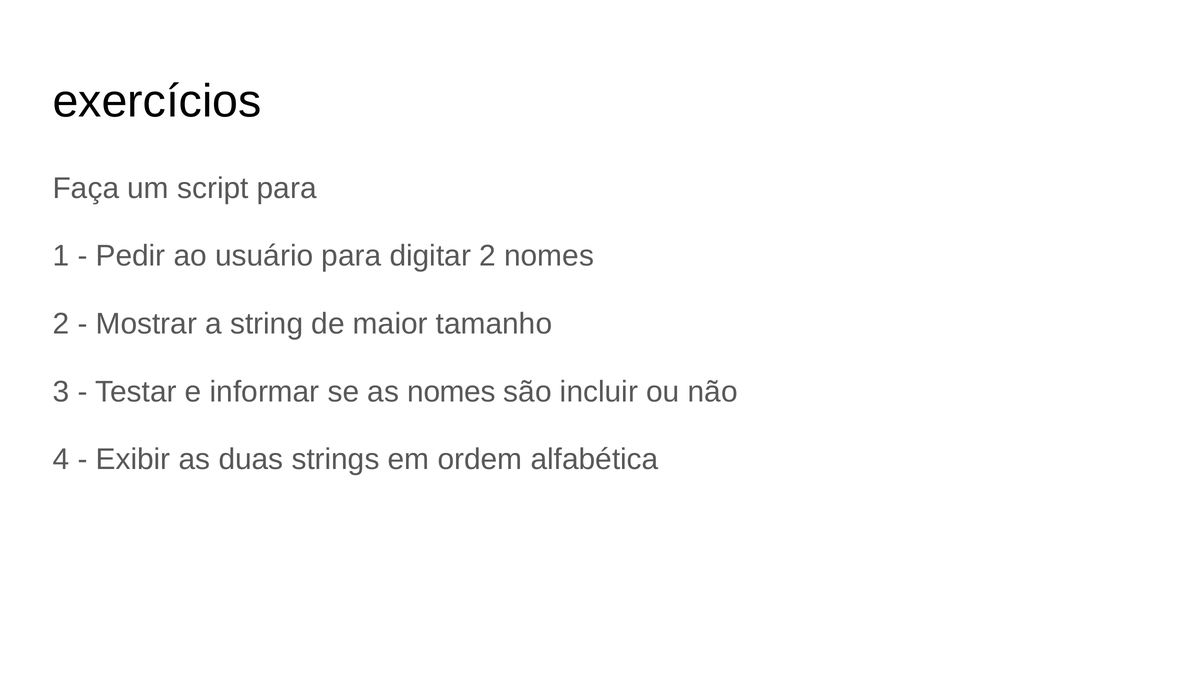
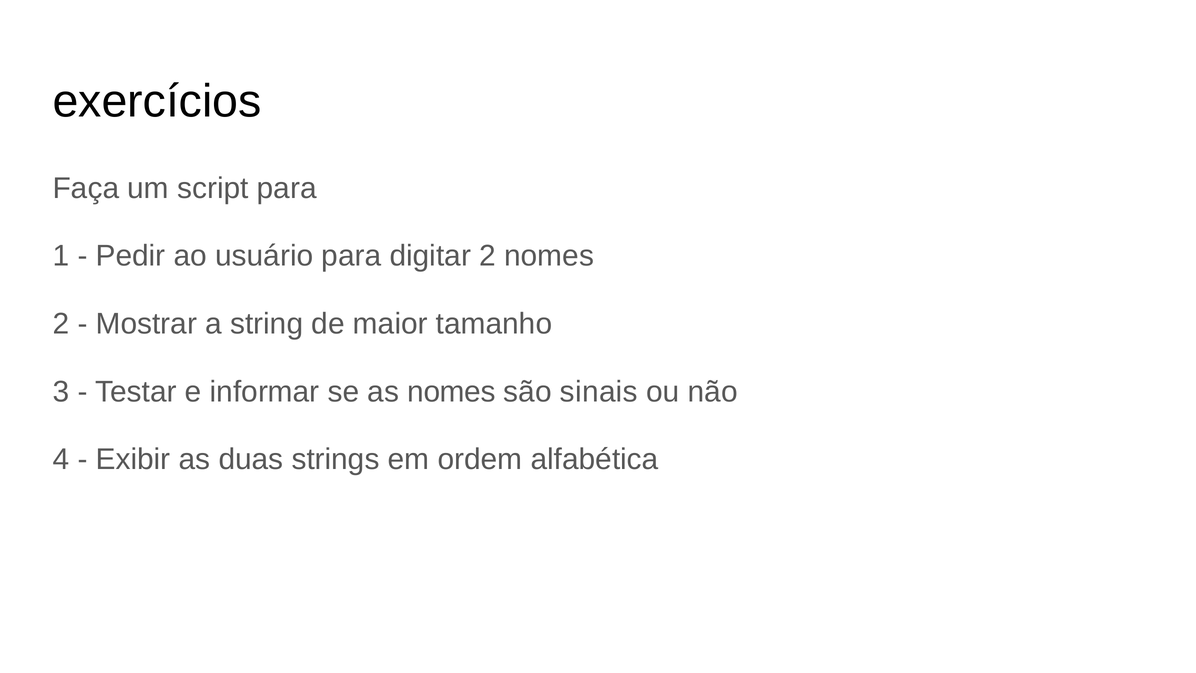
incluir: incluir -> sinais (599, 391)
